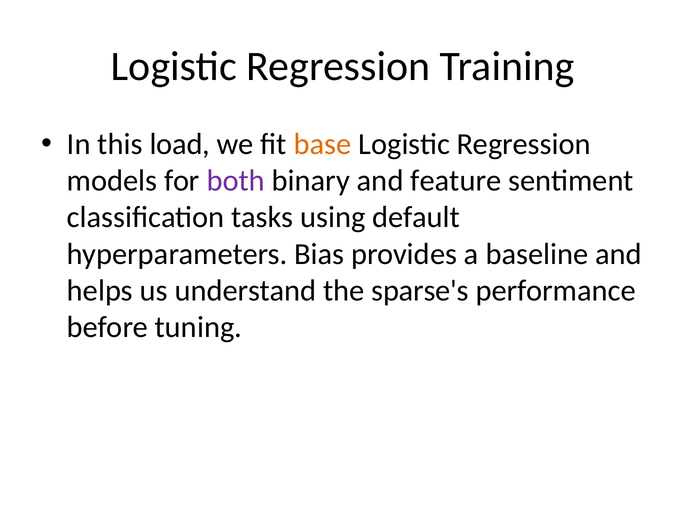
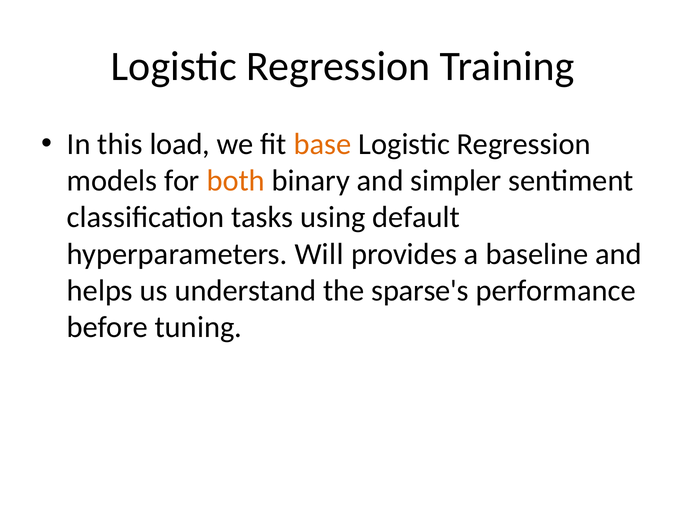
both colour: purple -> orange (236, 181)
feature: feature -> simpler (456, 181)
Bias: Bias -> Will (319, 254)
